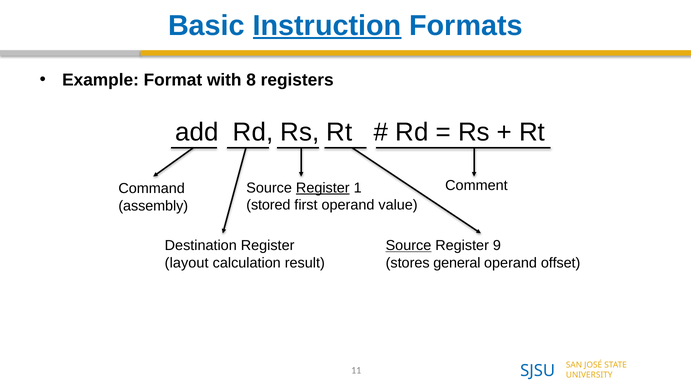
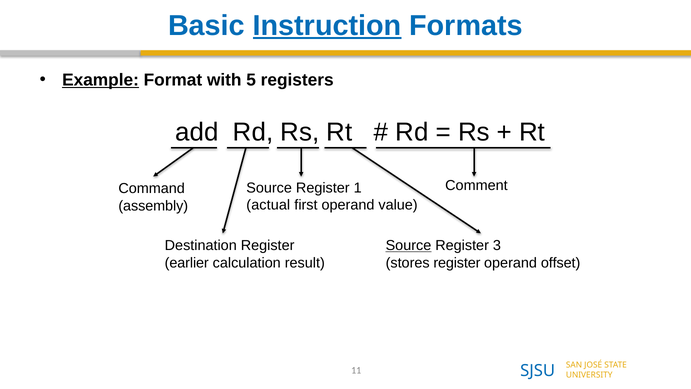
Example underline: none -> present (101, 80)
8: 8 -> 5 (251, 80)
Register underline: present -> none (323, 188)
stored: stored -> actual (268, 205)
9: 9 -> 3 (497, 245)
layout: layout -> earlier (187, 263)
stores general: general -> register (457, 263)
